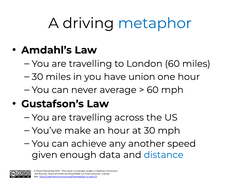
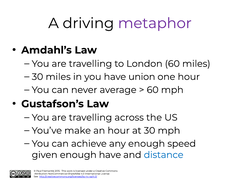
metaphor colour: blue -> purple (155, 23)
any another: another -> enough (147, 144)
enough data: data -> have (110, 155)
